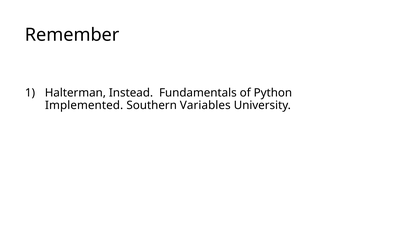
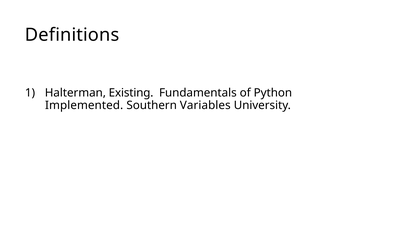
Remember: Remember -> Definitions (72, 35)
Instead: Instead -> Existing (131, 93)
